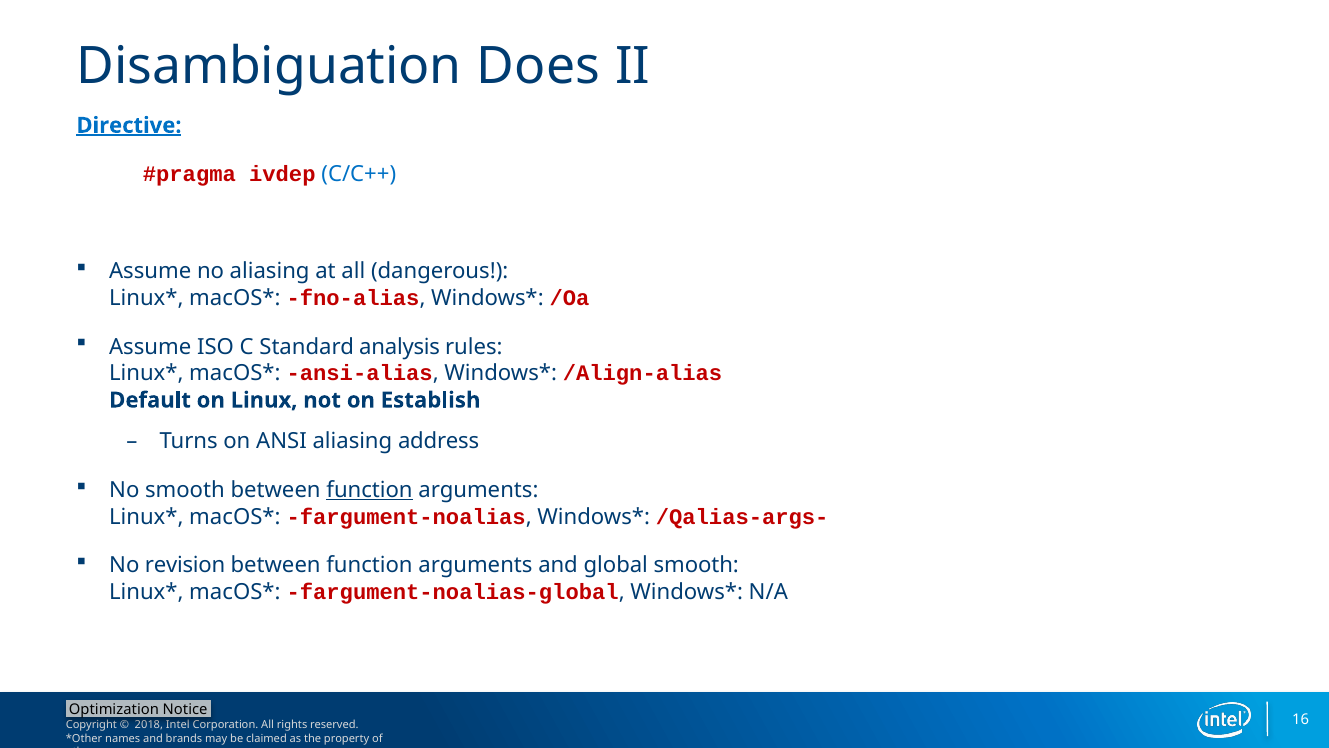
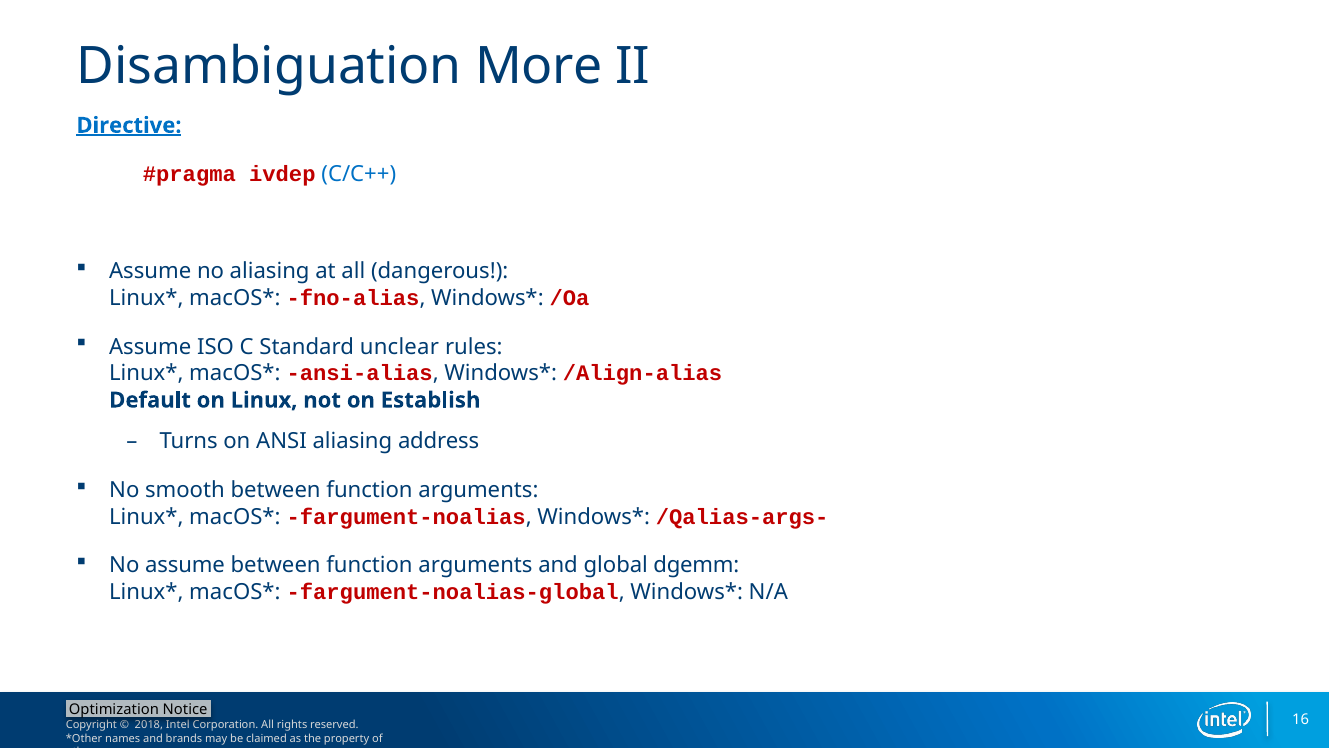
Does: Does -> More (539, 66)
analysis: analysis -> unclear (399, 347)
function underline: present -> none (370, 490)
No revision: revision -> assume (185, 565)
global smooth: smooth -> dgemm (696, 565)
